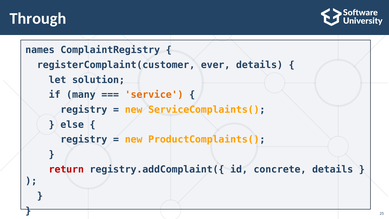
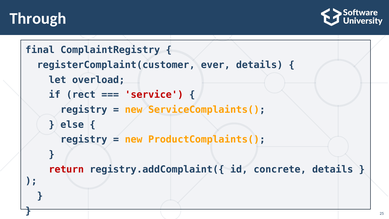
names: names -> final (40, 50)
solution: solution -> overload (98, 80)
many: many -> rect (81, 95)
service colour: orange -> red (154, 95)
